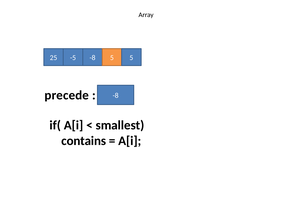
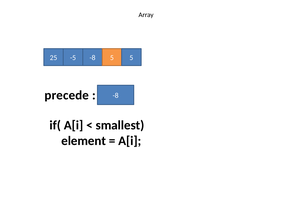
contains: contains -> element (84, 141)
